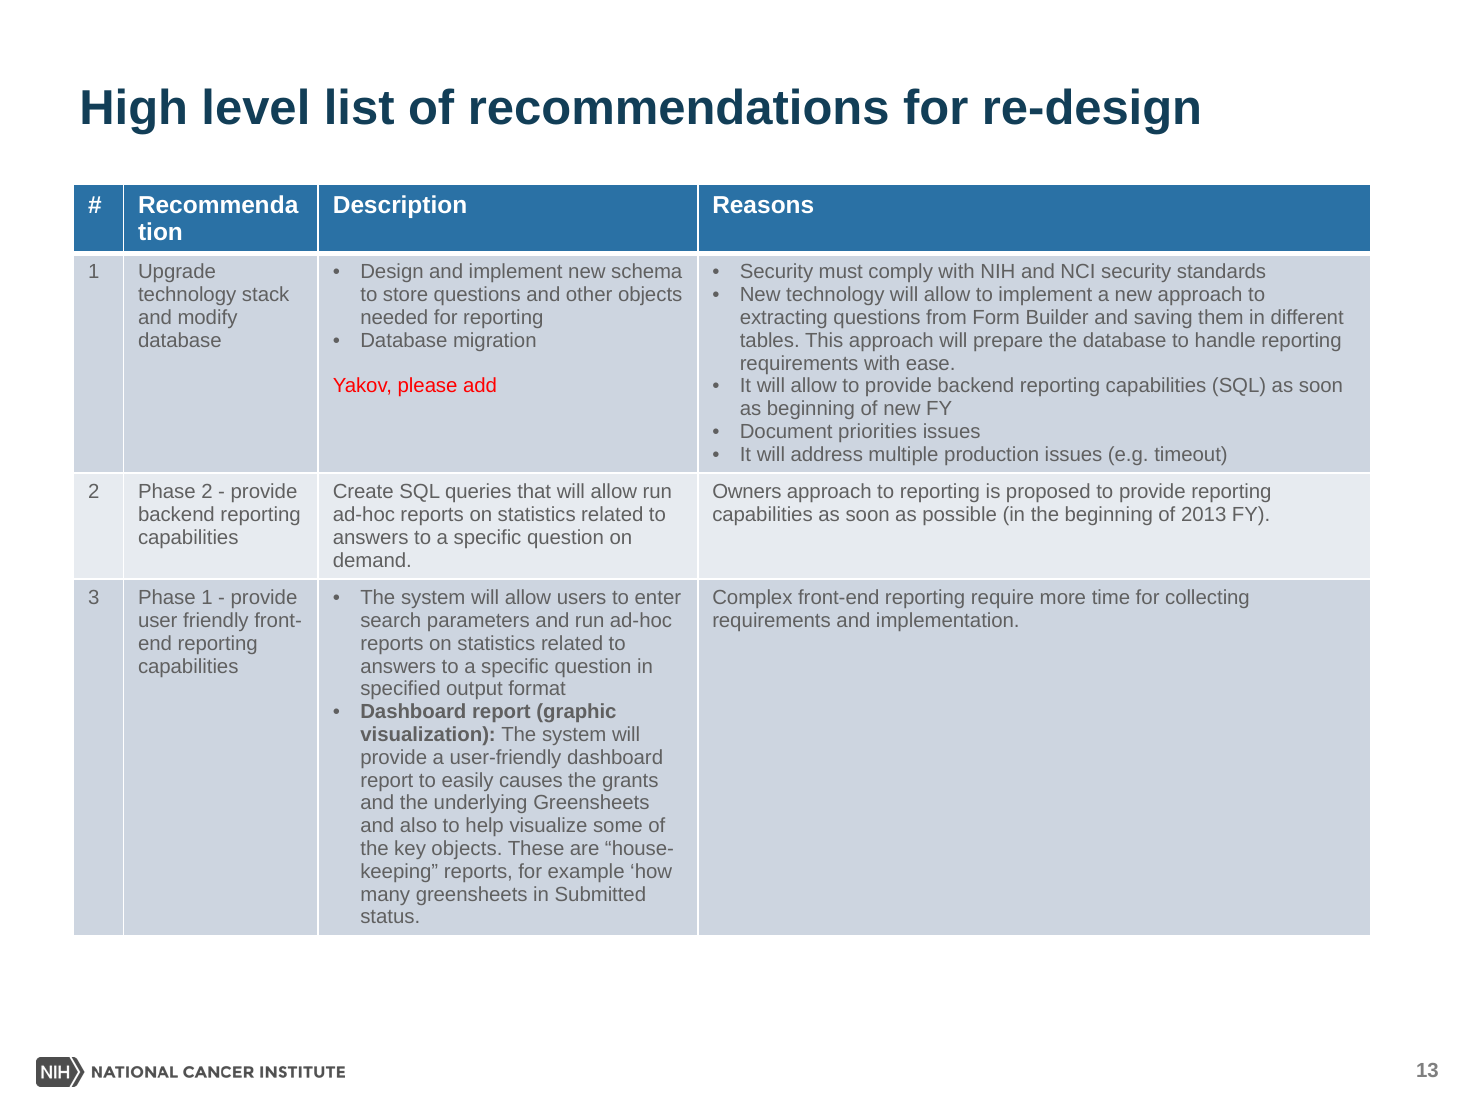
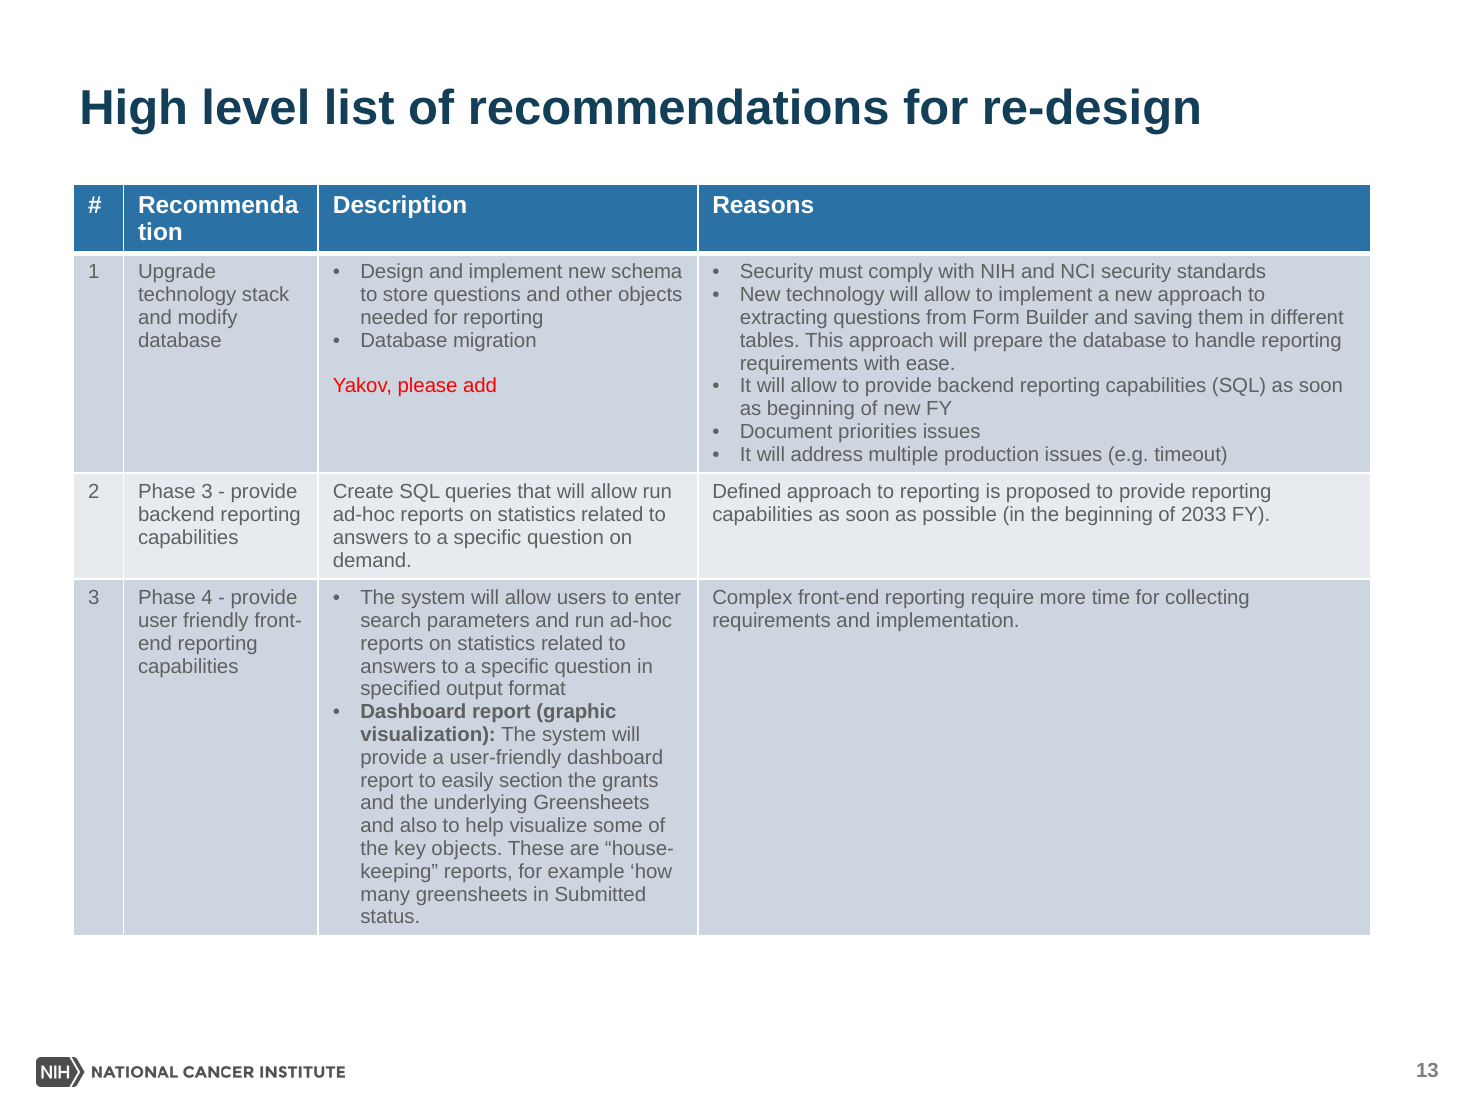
Phase 2: 2 -> 3 (207, 492)
Owners: Owners -> Defined (747, 492)
2013: 2013 -> 2033 (1204, 515)
Phase 1: 1 -> 4 (207, 598)
causes: causes -> section (531, 780)
